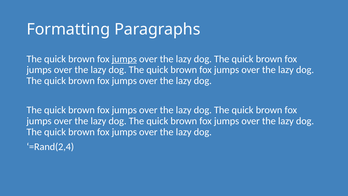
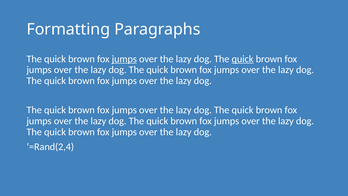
quick underline: none -> present (243, 59)
